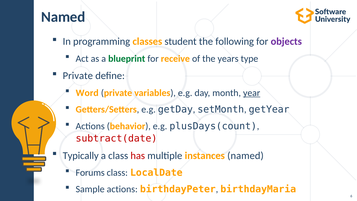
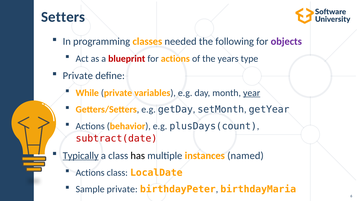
Named: Named -> Setters (63, 17)
student: student -> needed (181, 41)
blueprint colour: green -> red (127, 59)
for receive: receive -> actions (175, 59)
Word: Word -> While (87, 93)
Typically underline: none -> present (81, 155)
has colour: red -> black (138, 155)
Forums: Forums -> Actions (90, 172)
Sample actions: actions -> private (122, 189)
